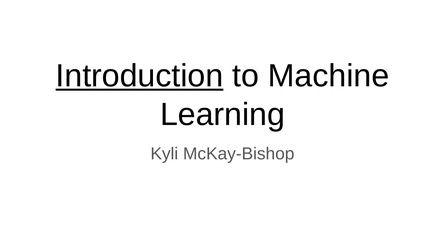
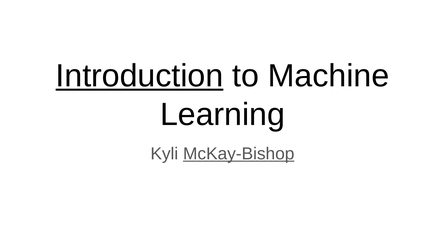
McKay-Bishop underline: none -> present (239, 154)
